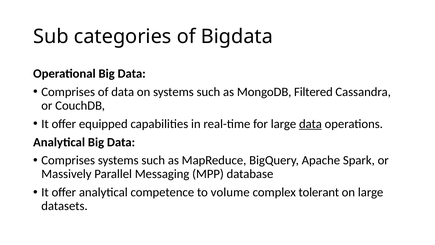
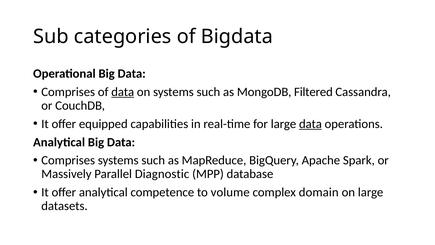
data underline: none -> present (123, 92)
Messaging: Messaging -> Diagnostic (162, 174)
tolerant: tolerant -> domain (319, 192)
